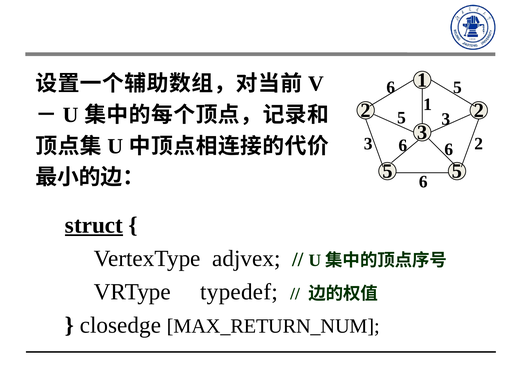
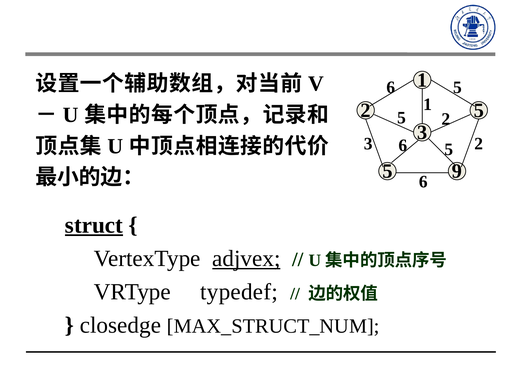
2 2: 2 -> 5 (479, 111)
3: 3 -> 2 (446, 119)
6: 6 -> 5 (449, 150)
5: 5 -> 9 (457, 171)
adjvex underline: none -> present (246, 259)
MAX_RETURN_NUM: MAX_RETURN_NUM -> MAX_STRUCT_NUM (273, 327)
